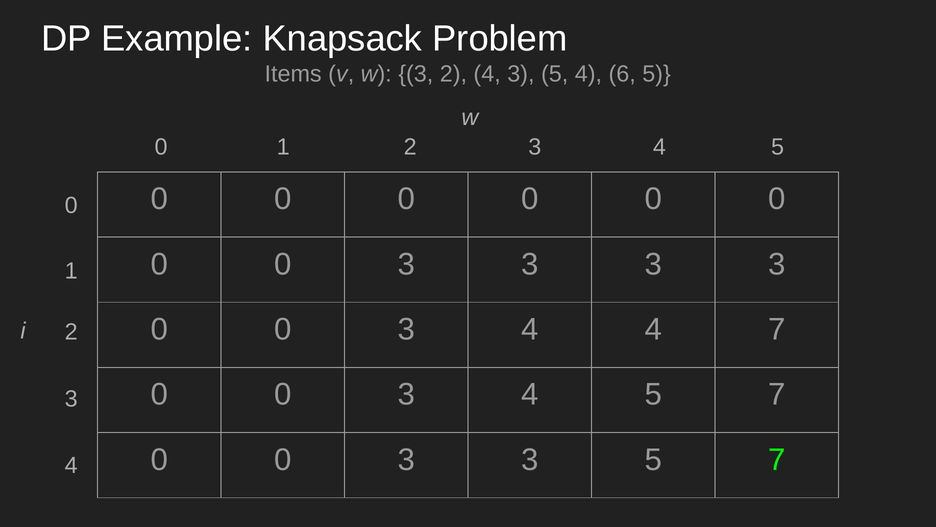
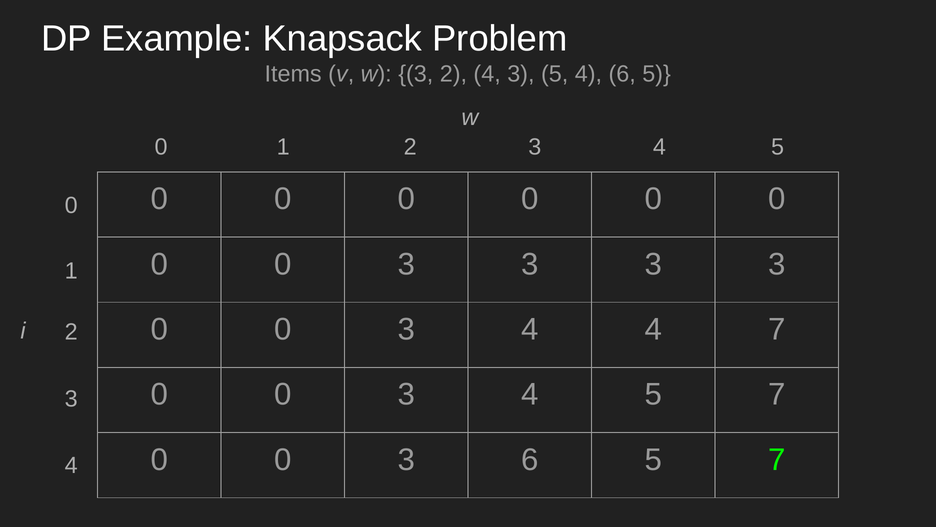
3: 3 -> 6 (530, 459)
